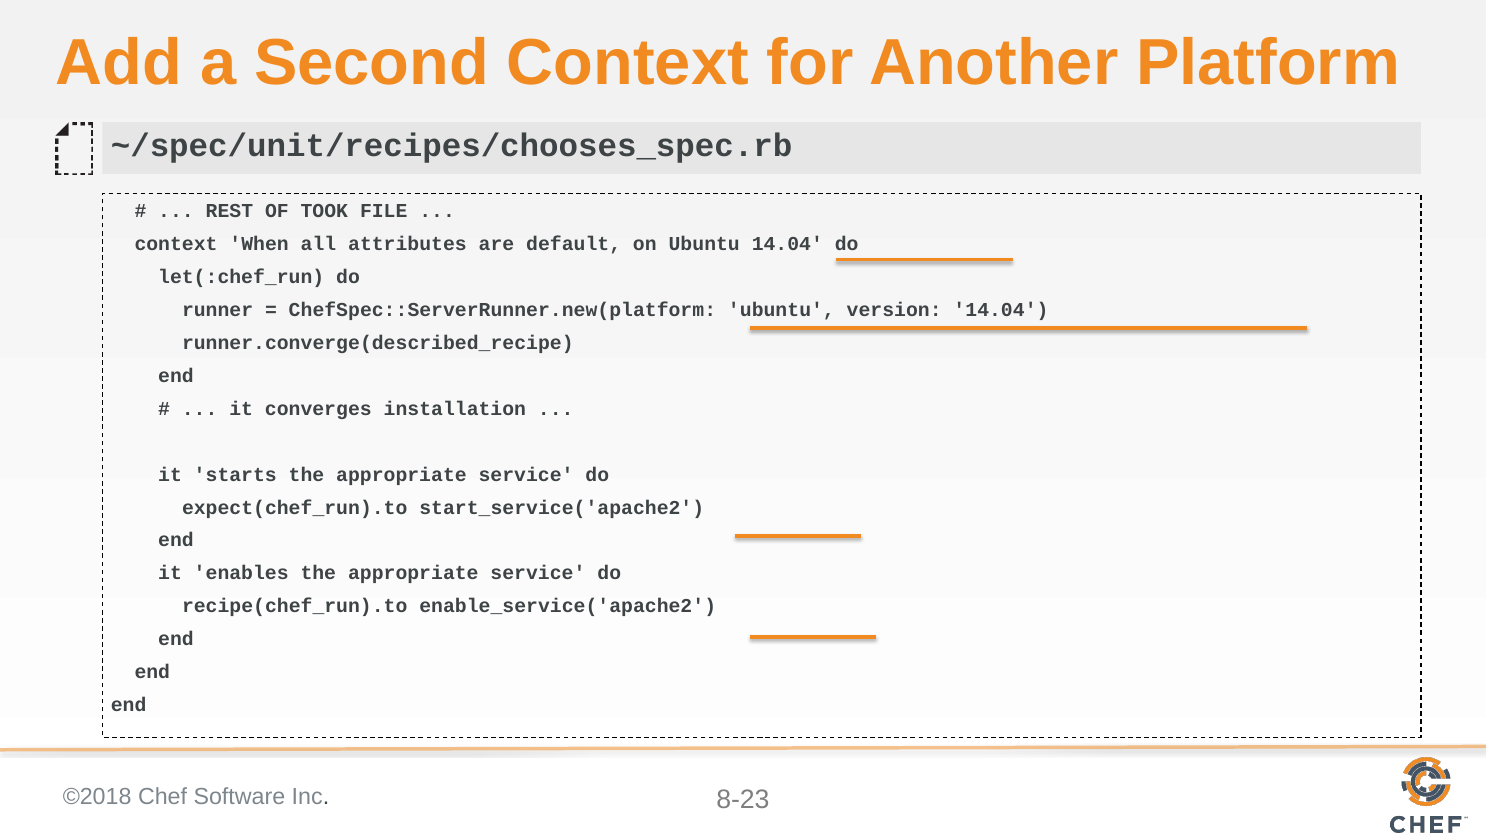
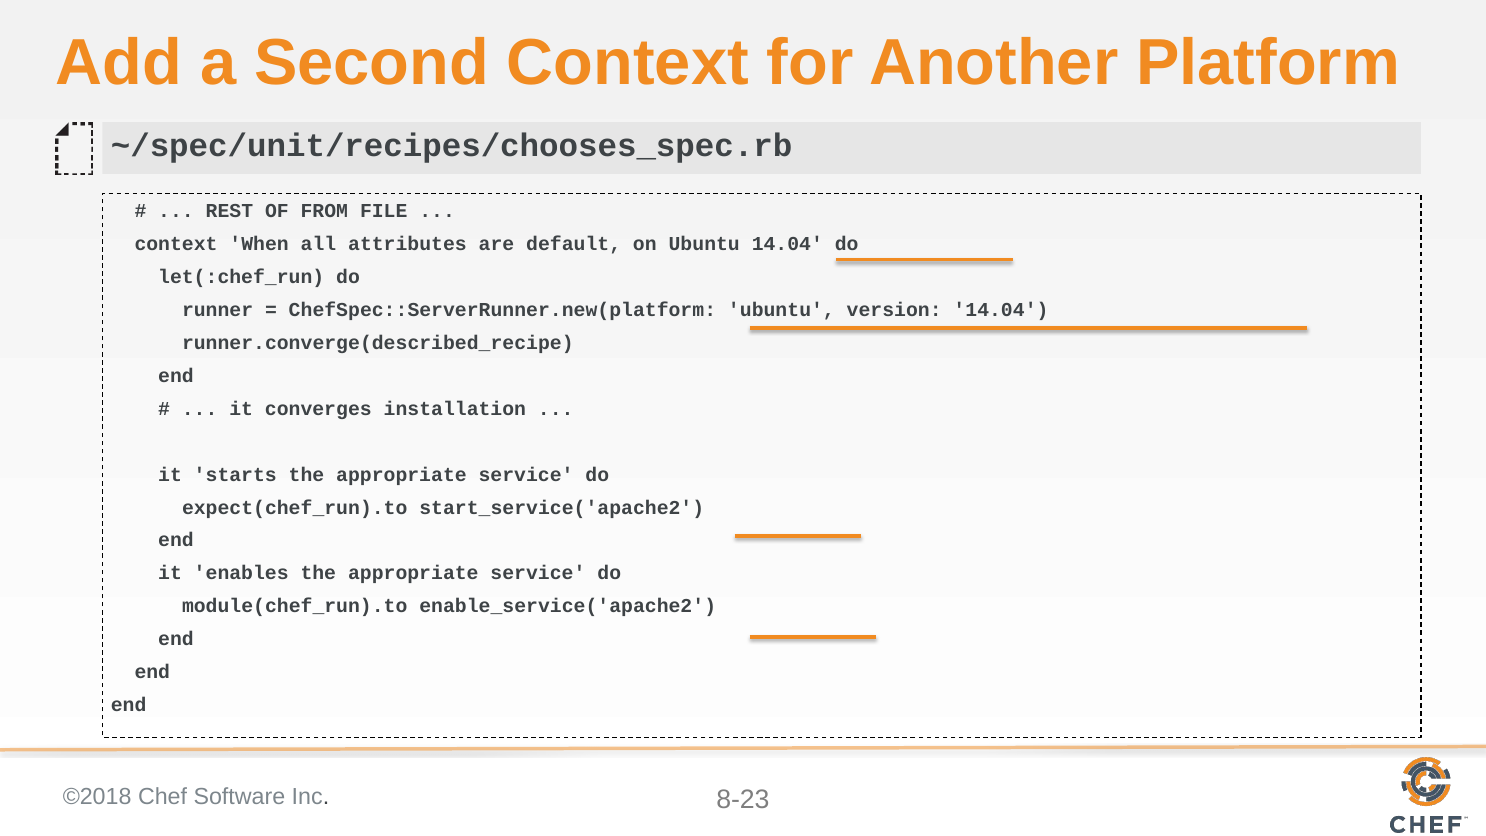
TOOK: TOOK -> FROM (324, 211)
recipe(chef_run).to: recipe(chef_run).to -> module(chef_run).to (295, 606)
